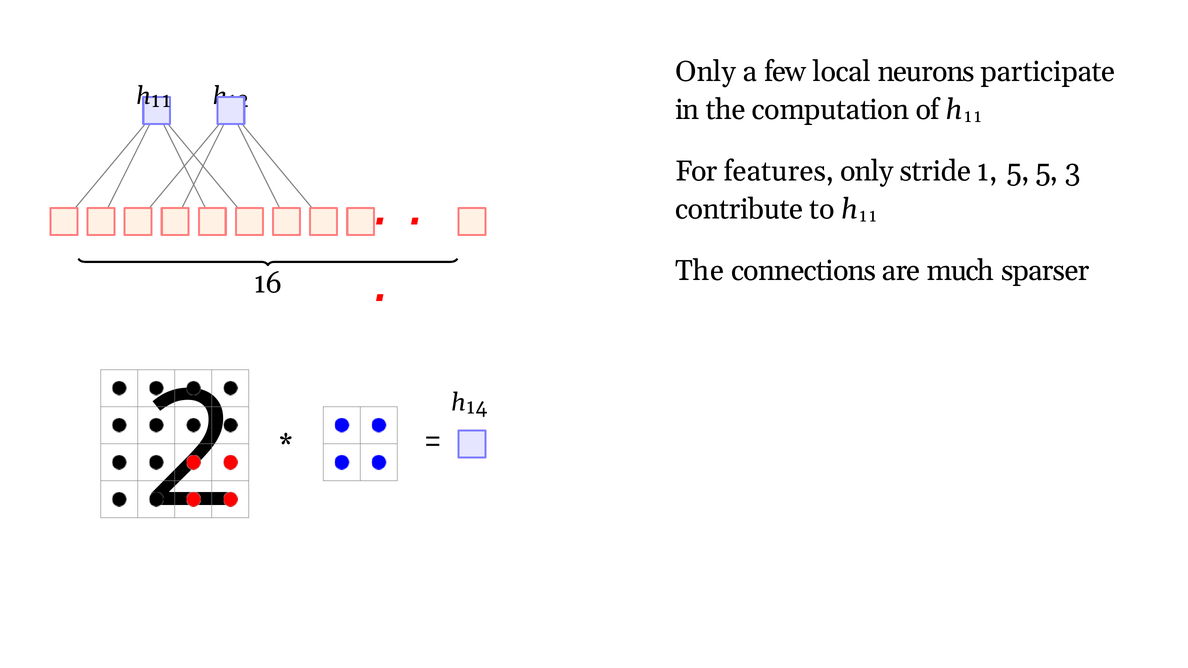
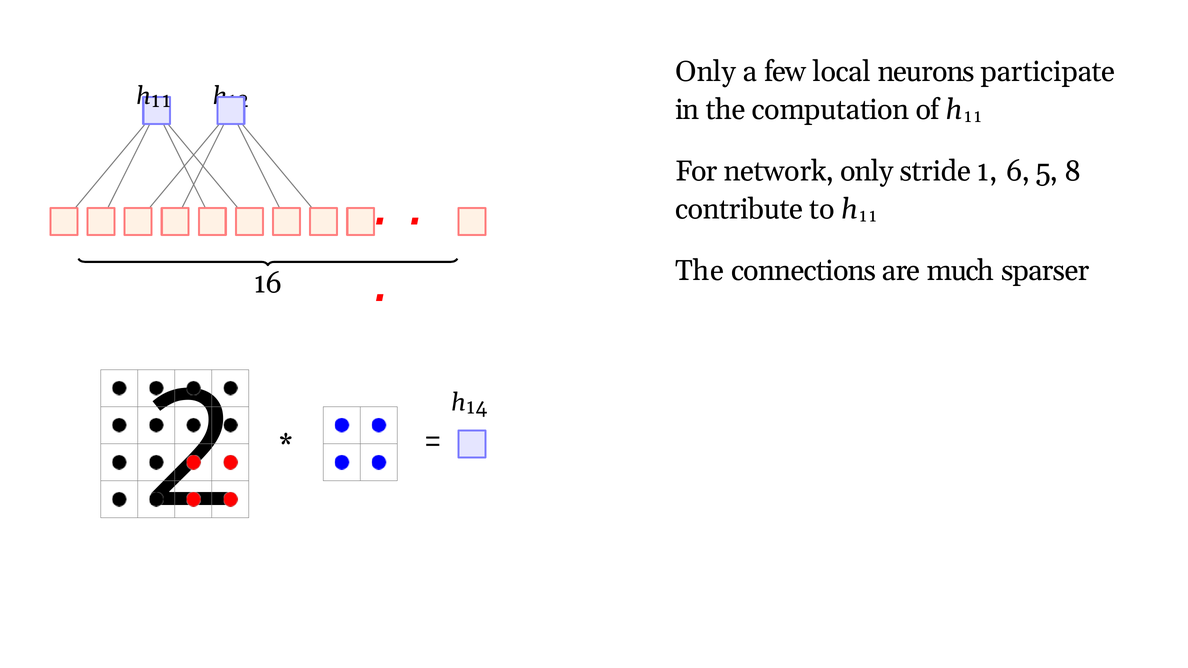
features: features -> network (779, 171)
1 5: 5 -> 6 (1018, 171)
3: 3 -> 8 (1073, 171)
